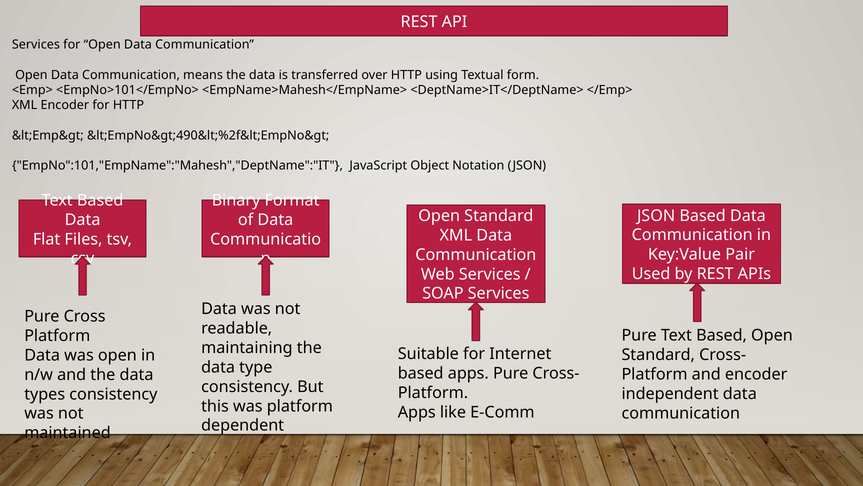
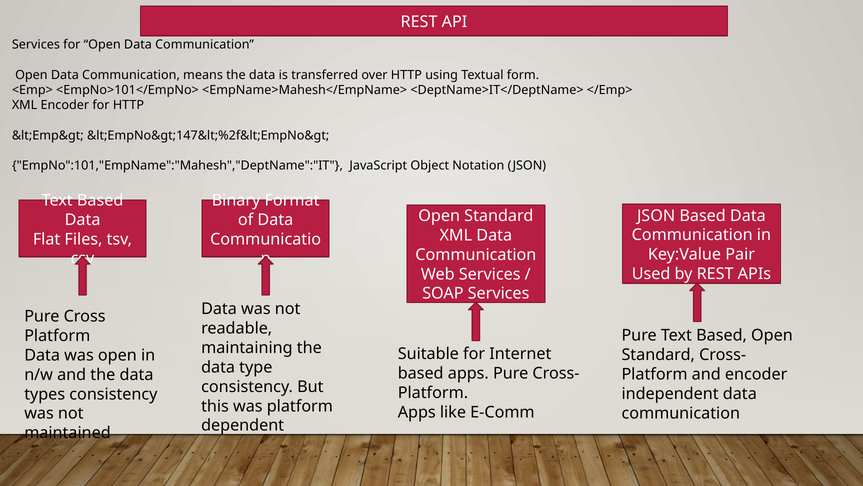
&lt;EmpNo&gt;490&lt;%2f&lt;EmpNo&gt: &lt;EmpNo&gt;490&lt;%2f&lt;EmpNo&gt -> &lt;EmpNo&gt;147&lt;%2f&lt;EmpNo&gt (208, 135)
